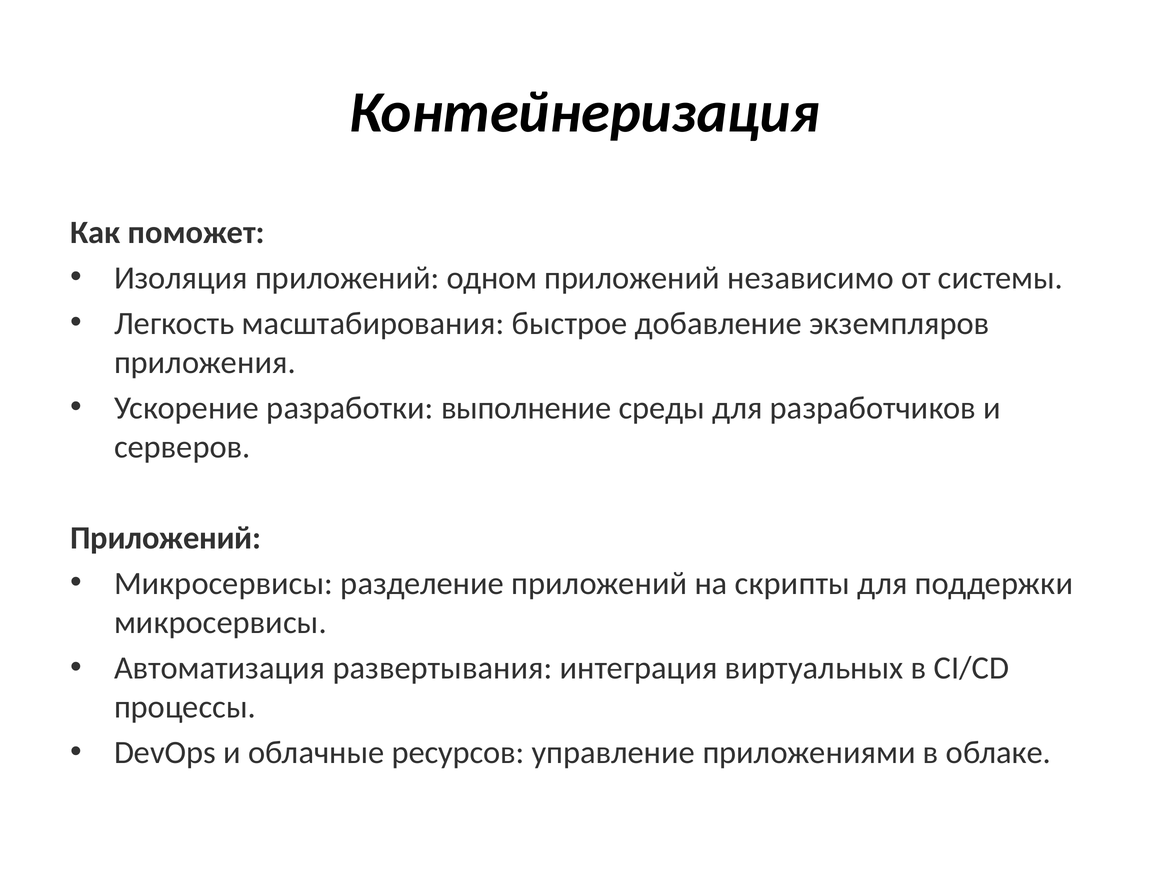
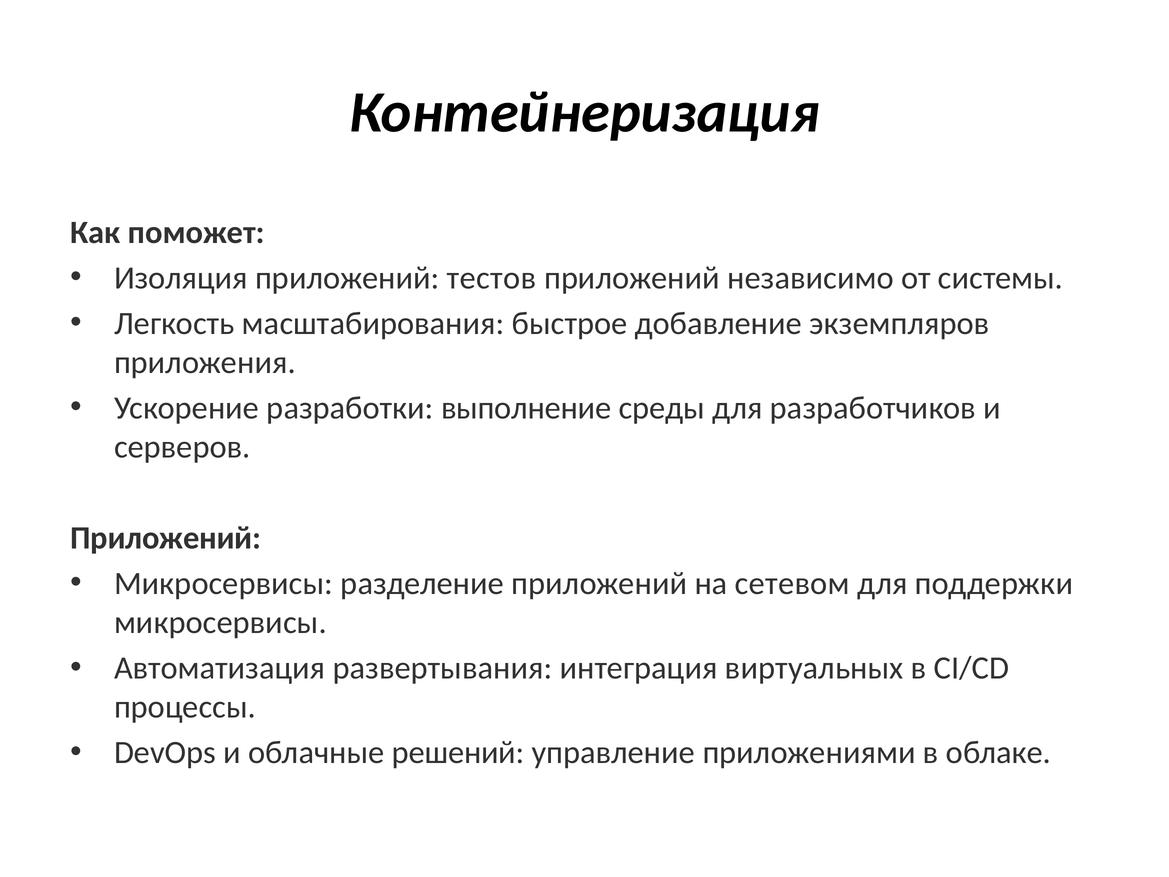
одном: одном -> тестов (492, 278)
скрипты: скрипты -> сетевом (792, 583)
ресурсов: ресурсов -> решений (458, 752)
